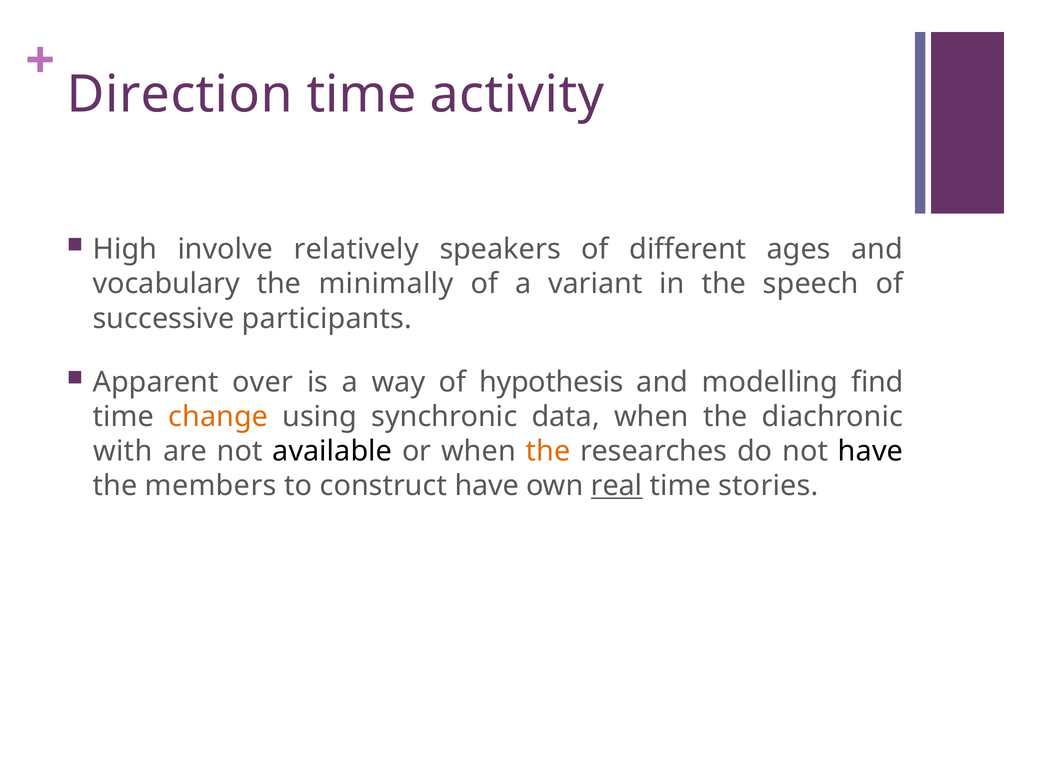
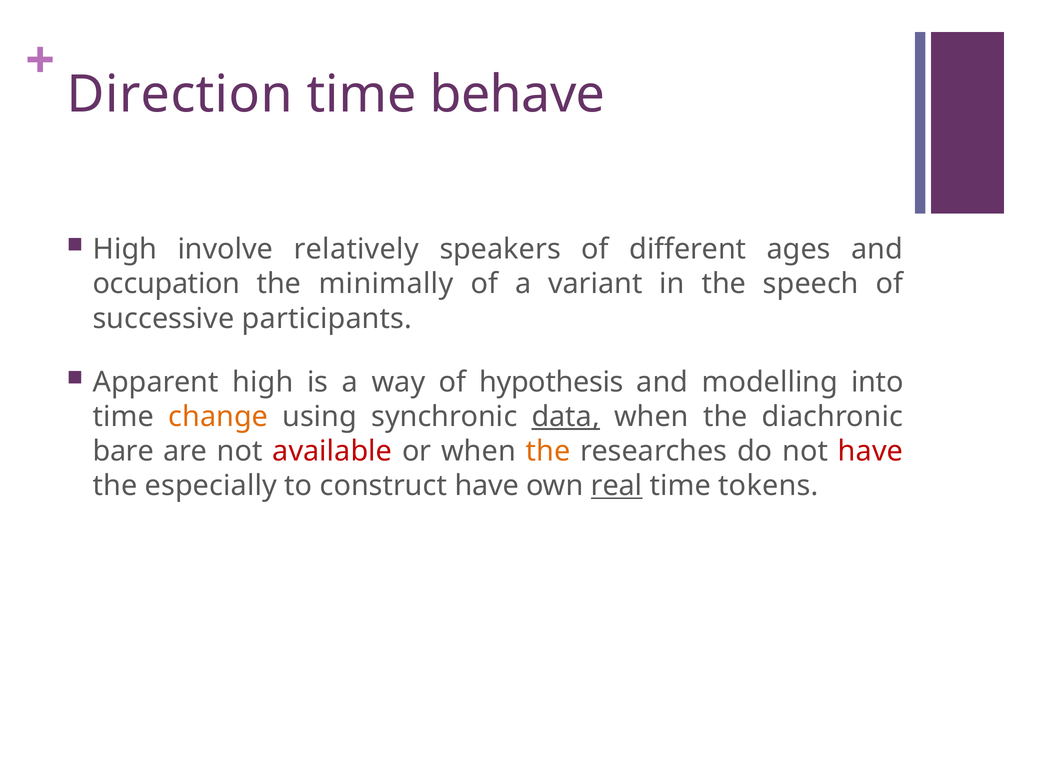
activity: activity -> behave (517, 95)
vocabulary: vocabulary -> occupation (166, 284)
Apparent over: over -> high (263, 382)
find: find -> into (877, 382)
data underline: none -> present (566, 417)
with: with -> bare (123, 451)
available colour: black -> red (332, 451)
have colour: black -> red (870, 451)
members: members -> especially (211, 486)
stories: stories -> tokens (768, 486)
